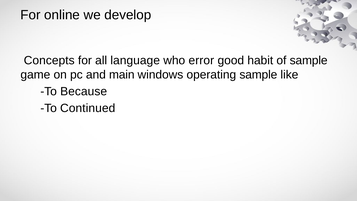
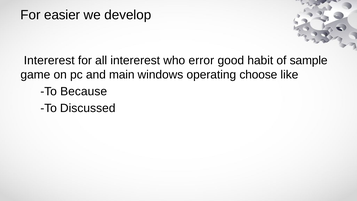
online: online -> easier (62, 15)
Concepts: Concepts -> Intererest (49, 60)
all language: language -> intererest (135, 60)
operating sample: sample -> choose (258, 75)
Continued: Continued -> Discussed (88, 108)
